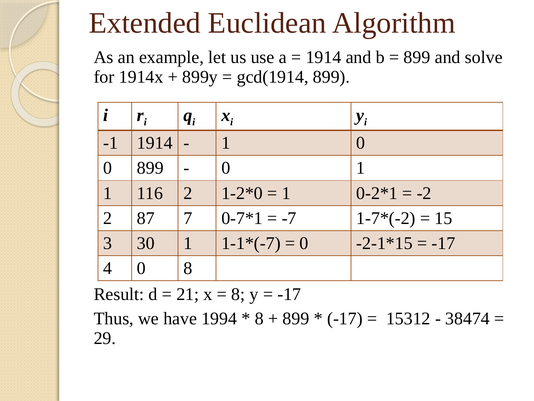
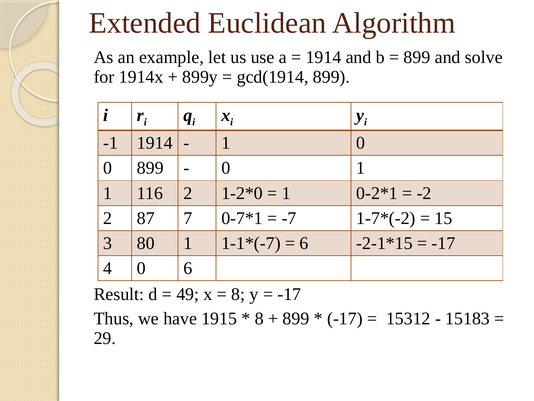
30: 30 -> 80 (146, 243)
0: 0 -> 6 (304, 243)
0 8: 8 -> 6 (188, 268)
21: 21 -> 49 (188, 294)
1994: 1994 -> 1915 (219, 318)
38474: 38474 -> 15183 (468, 318)
